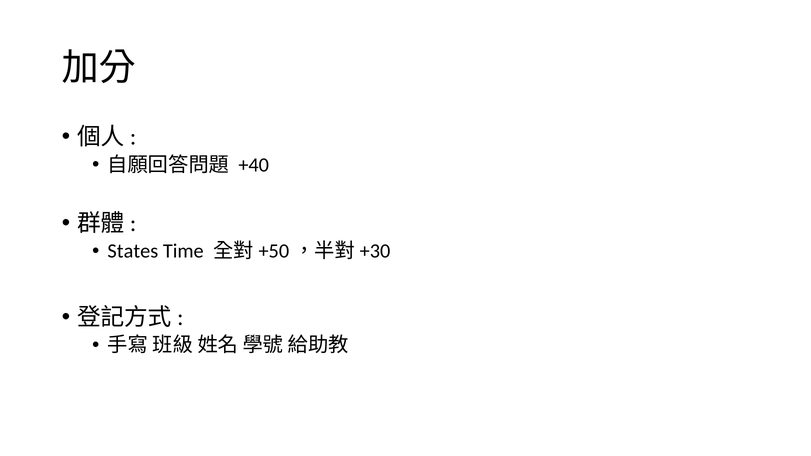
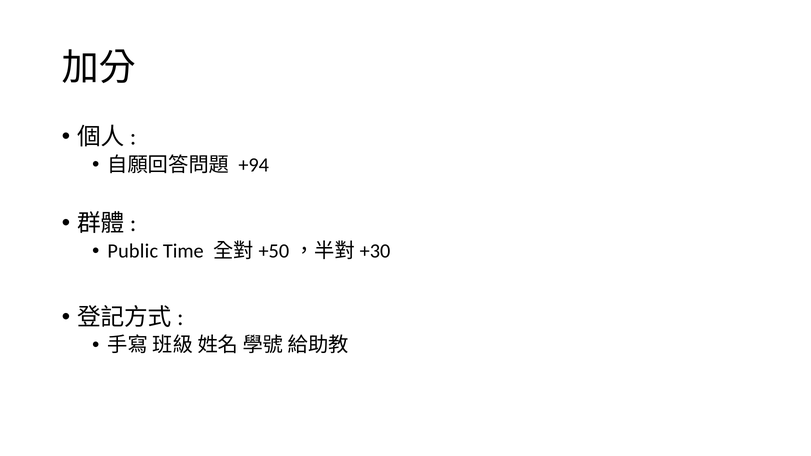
+40: +40 -> +94 (254, 165)
States: States -> Public (133, 251)
